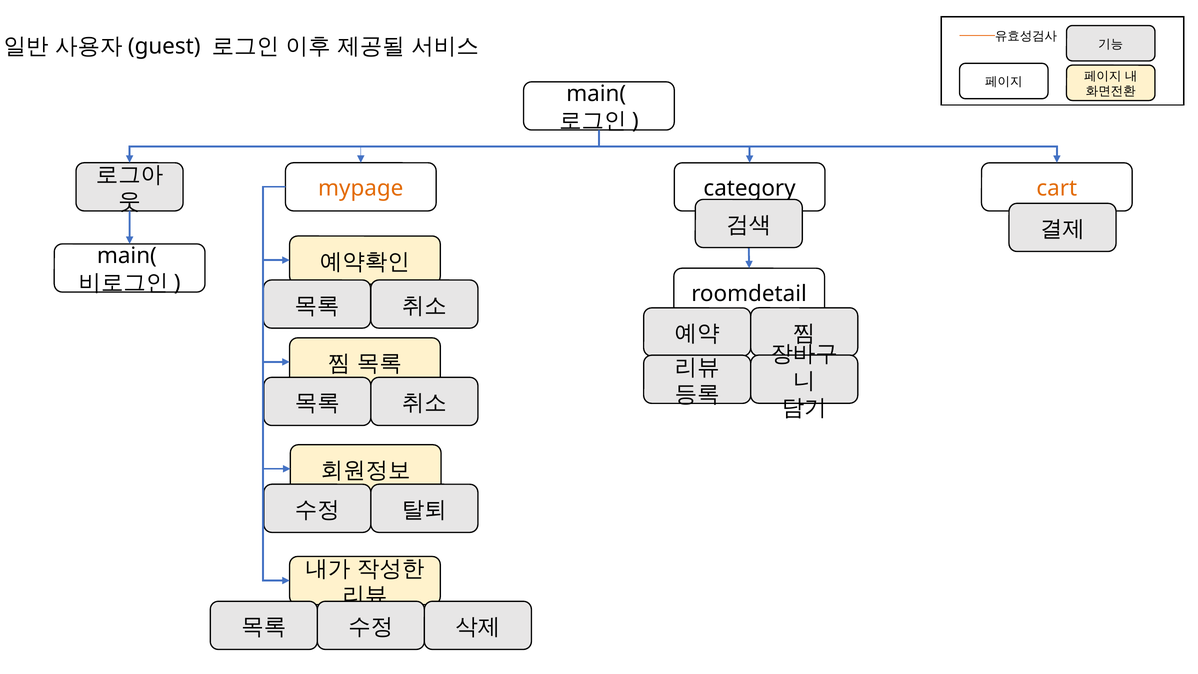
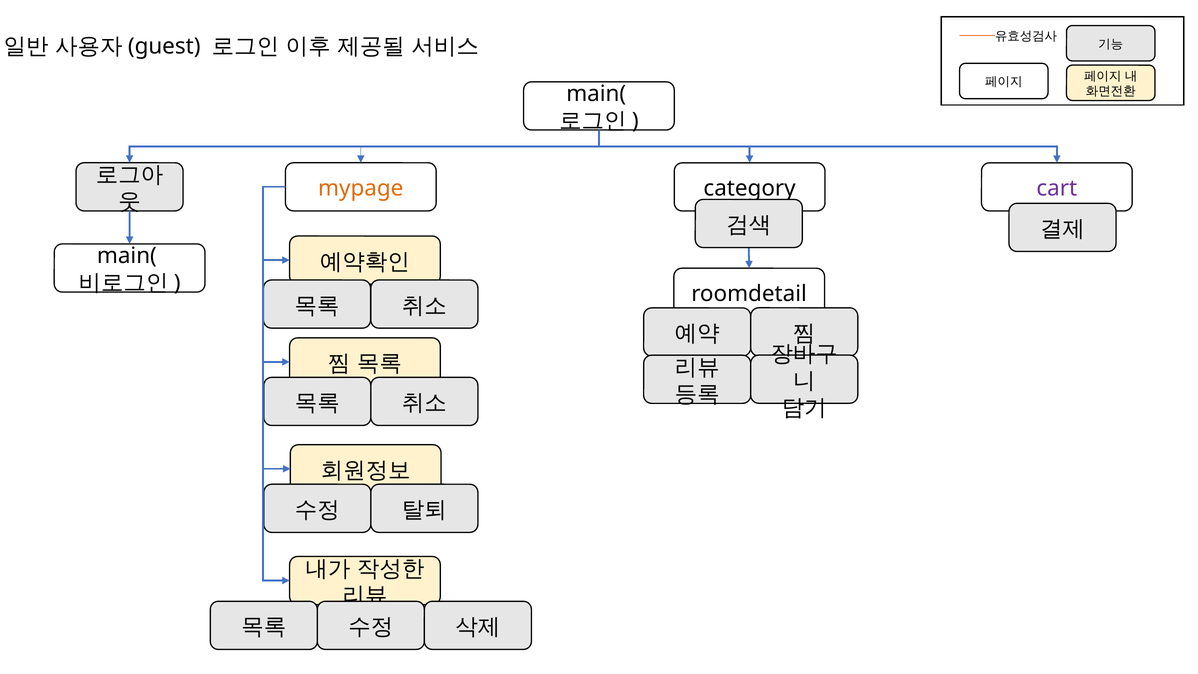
cart colour: orange -> purple (1057, 188)
